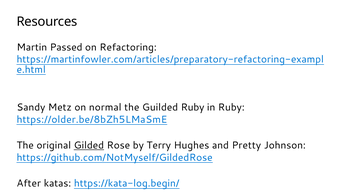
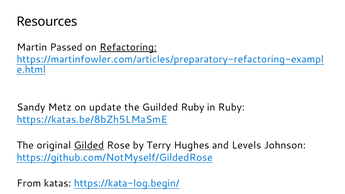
Refactoring underline: none -> present (128, 47)
normal: normal -> update (105, 107)
https://older.be/8bZh5LMaSmE: https://older.be/8bZh5LMaSmE -> https://katas.be/8bZh5LMaSmE (92, 120)
Pretty: Pretty -> Levels (246, 145)
After: After -> From (29, 183)
